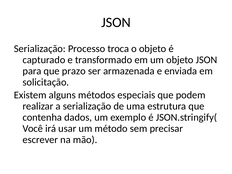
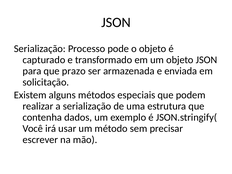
troca: troca -> pode (118, 49)
